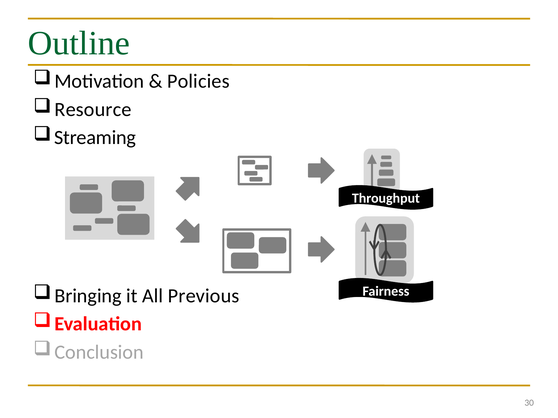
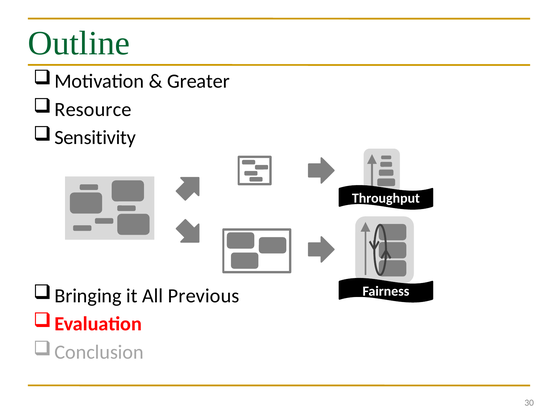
Policies: Policies -> Greater (198, 81)
Streaming: Streaming -> Sensitivity (95, 138)
